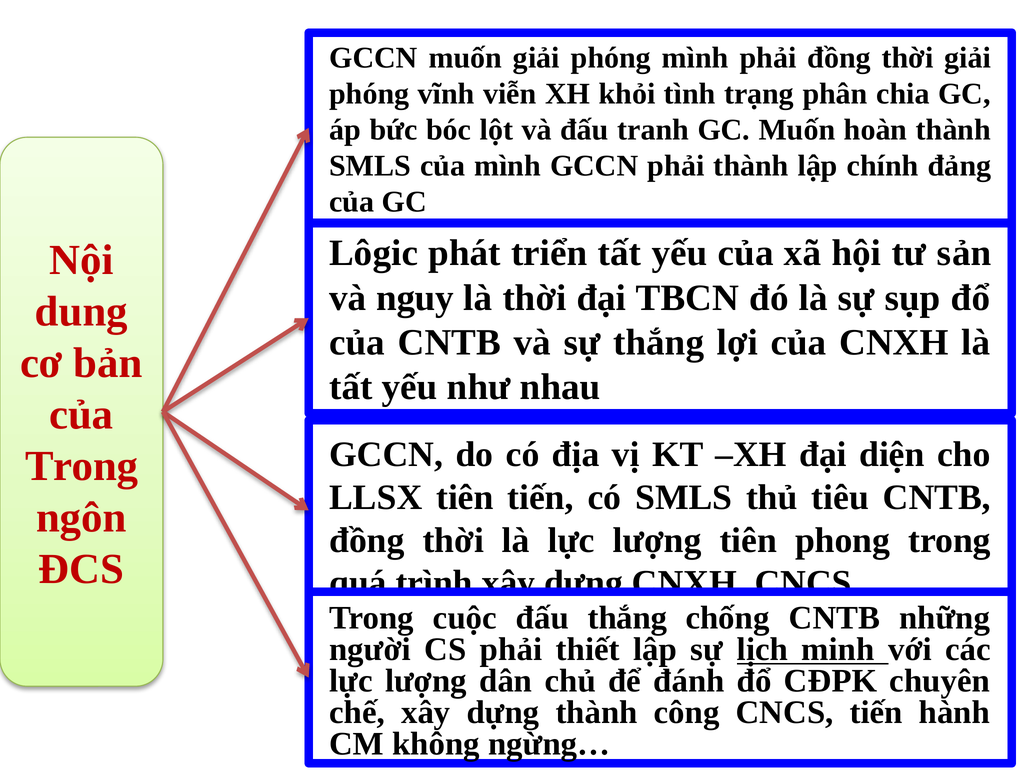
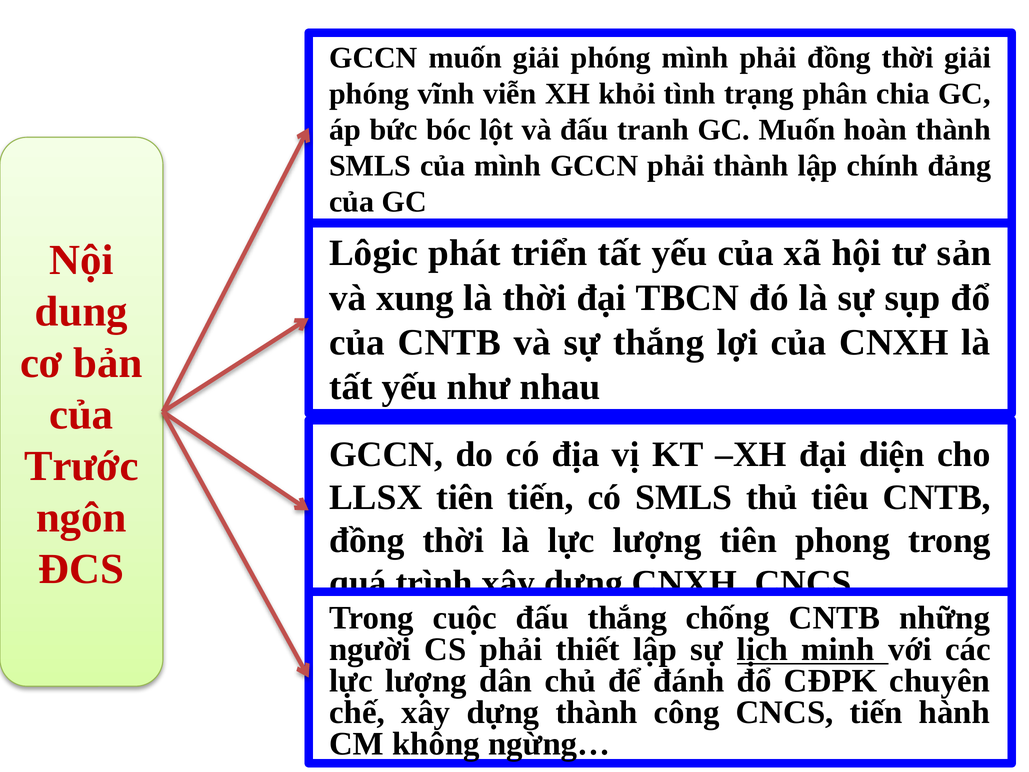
nguy: nguy -> xung (415, 298)
Trong: Trong -> Trước (82, 466)
